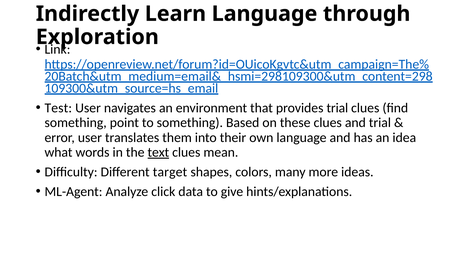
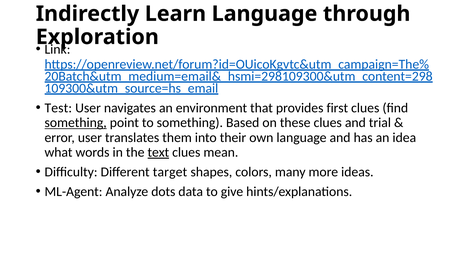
provides trial: trial -> first (337, 108)
something underline: none -> present (76, 123)
click: click -> dots (163, 191)
